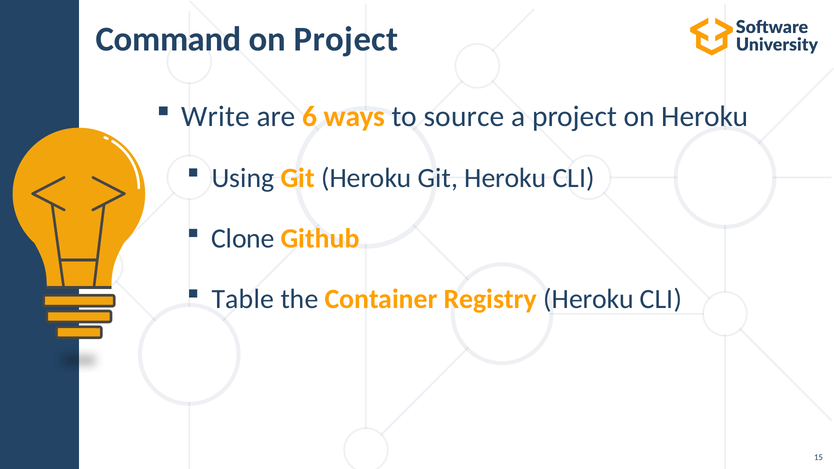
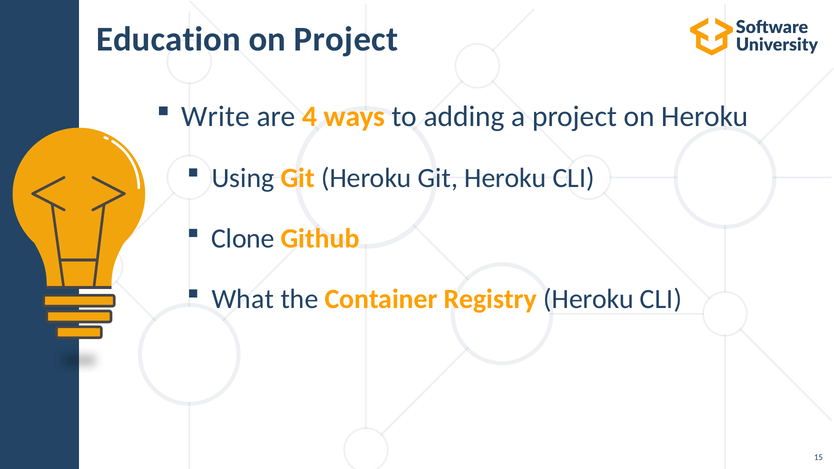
Command: Command -> Education (168, 40)
6: 6 -> 4 (310, 117)
source: source -> adding (464, 117)
Table: Table -> What (243, 299)
